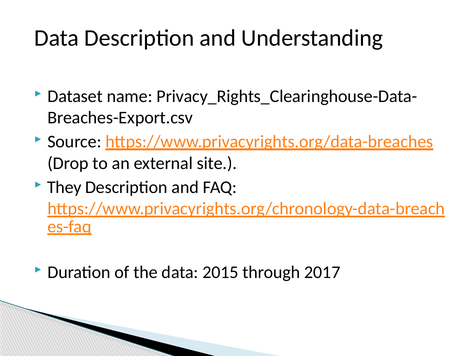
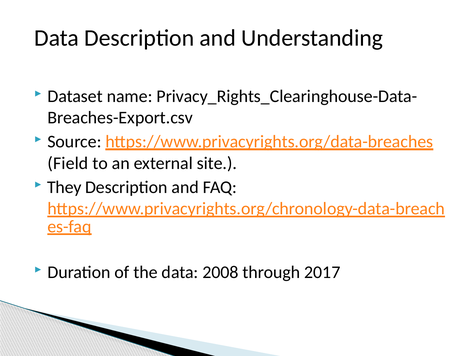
Drop: Drop -> Field (68, 163)
2015: 2015 -> 2008 (220, 272)
